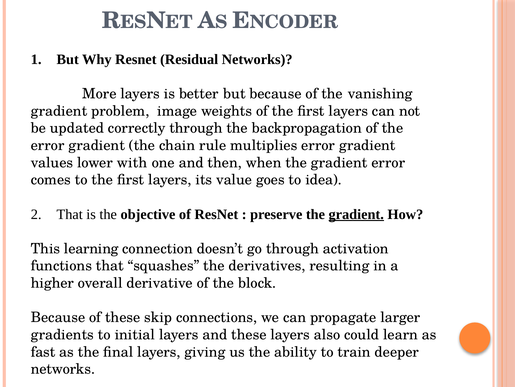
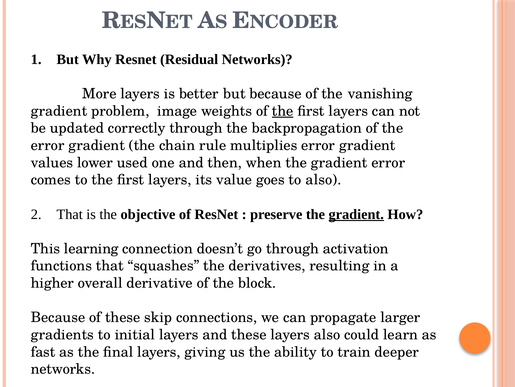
the underline: none -> present (283, 111)
with: with -> used (132, 162)
to idea: idea -> also (324, 180)
